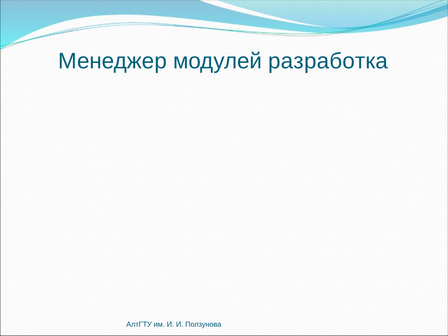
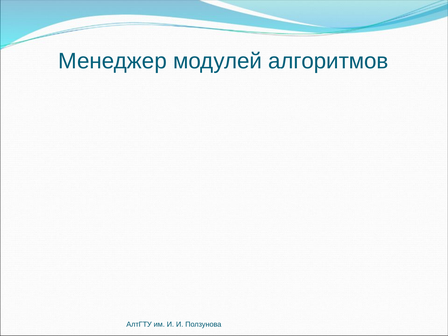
разработка: разработка -> алгоритмов (328, 61)
